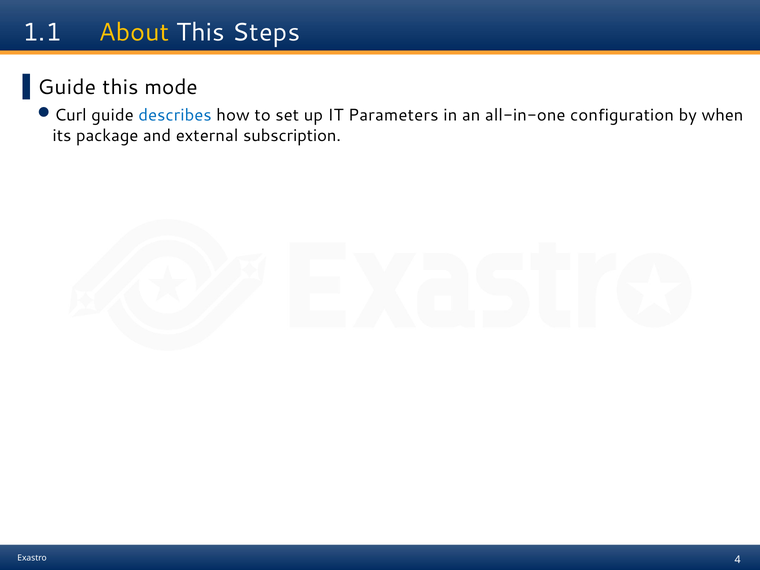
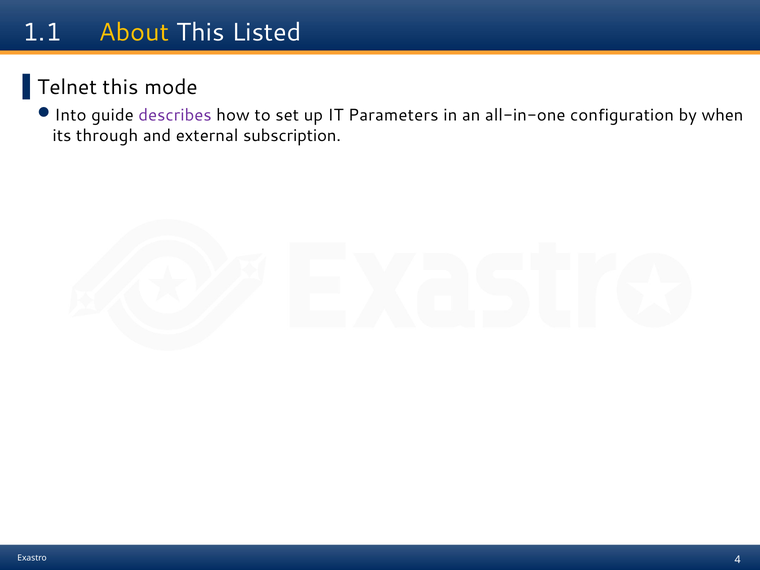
Steps: Steps -> Listed (267, 32)
Guide: Guide -> Telnet (67, 87)
Curl: Curl -> Into (70, 115)
describes colour: blue -> purple (175, 115)
package: package -> through (107, 136)
